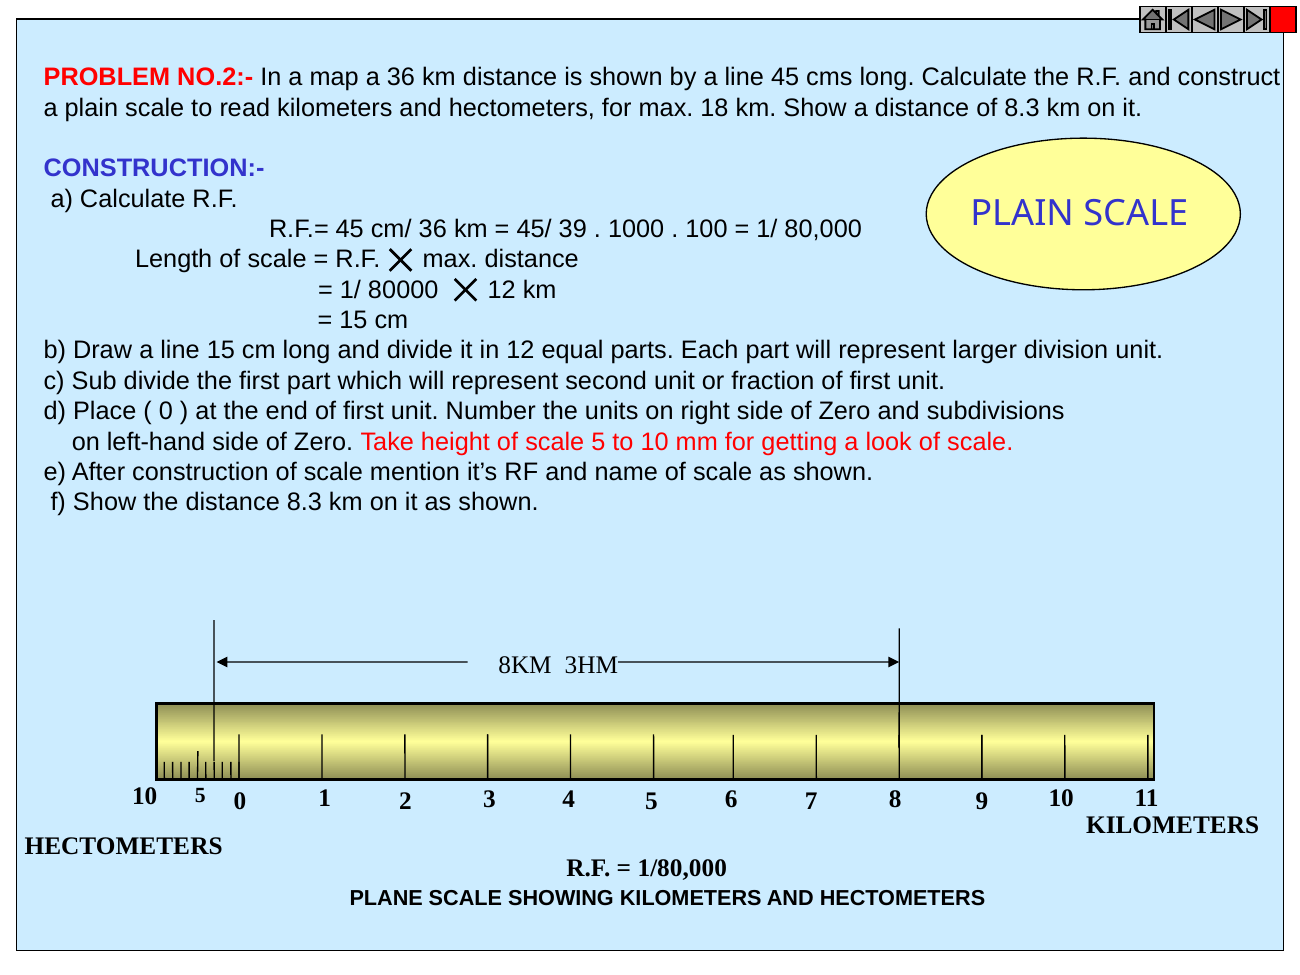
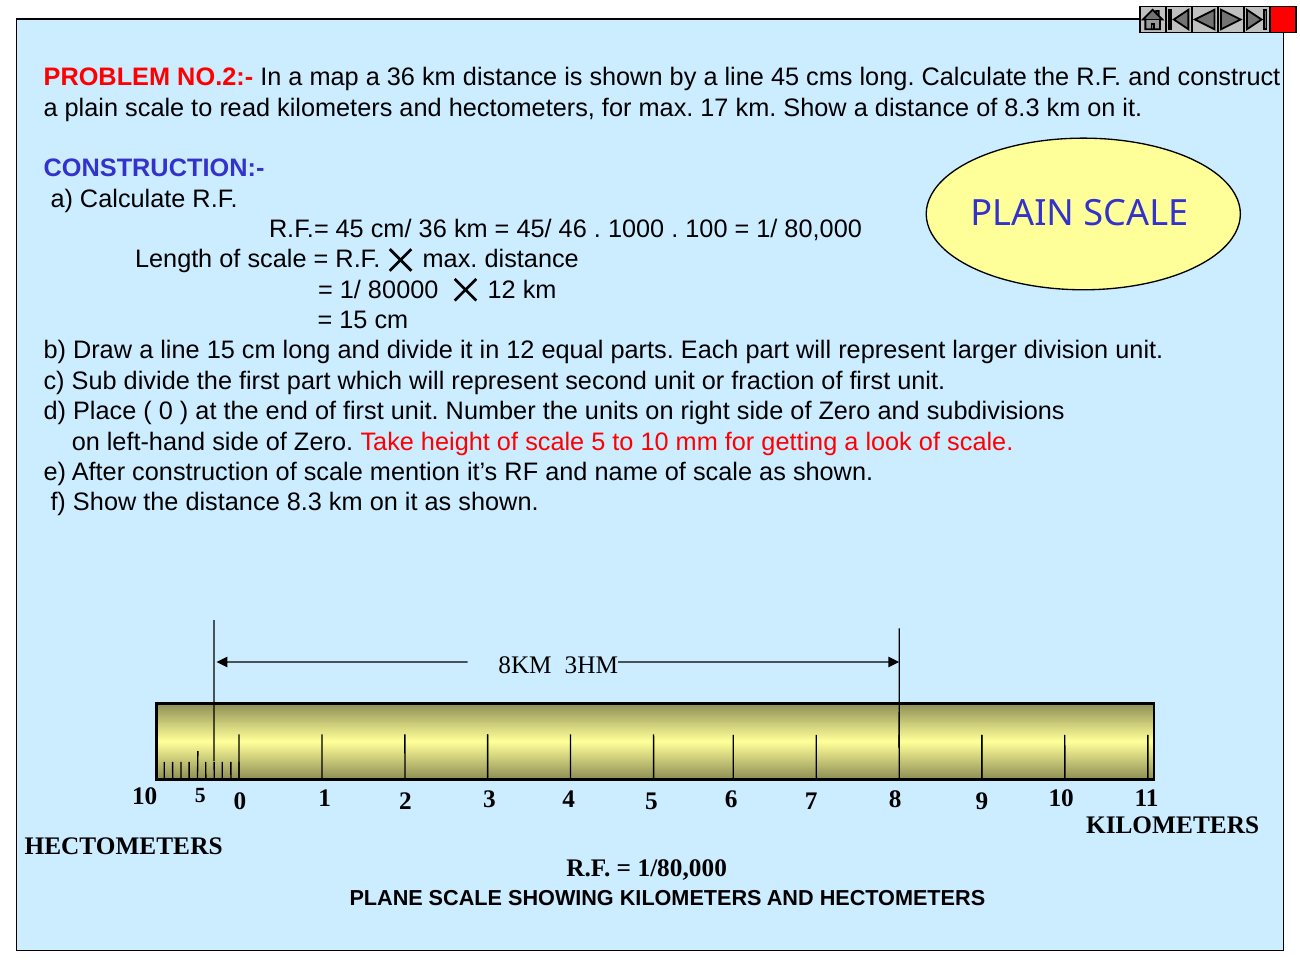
18: 18 -> 17 (714, 108)
39: 39 -> 46 (573, 229)
